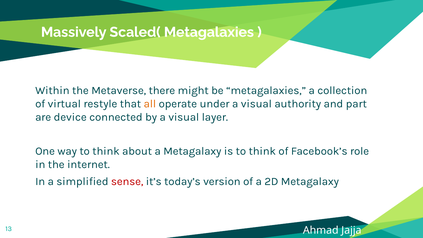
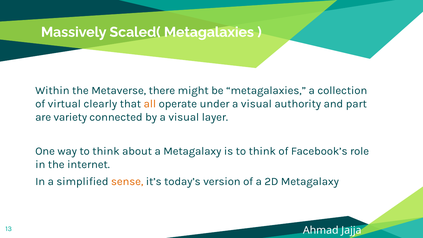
restyle: restyle -> clearly (100, 104)
device: device -> variety (70, 117)
sense colour: red -> orange (127, 181)
